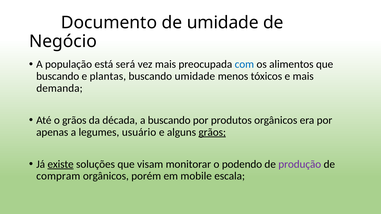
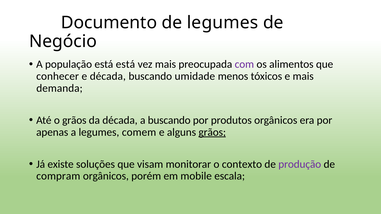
de umidade: umidade -> legumes (223, 23)
está será: será -> está (125, 64)
com colour: blue -> purple (244, 64)
buscando: buscando -> conhecer (58, 76)
e plantas: plantas -> década (108, 76)
usuário: usuário -> comem (139, 132)
existe underline: present -> none (61, 164)
podendo: podendo -> contexto (242, 164)
